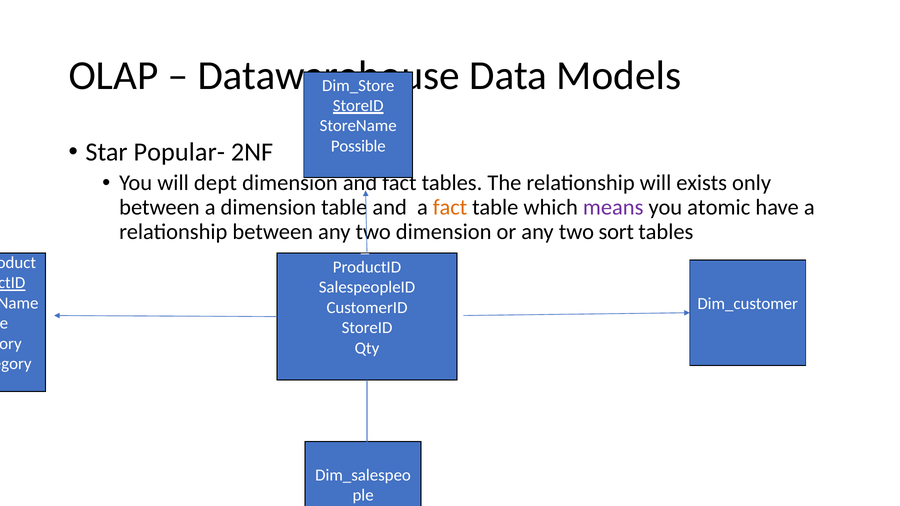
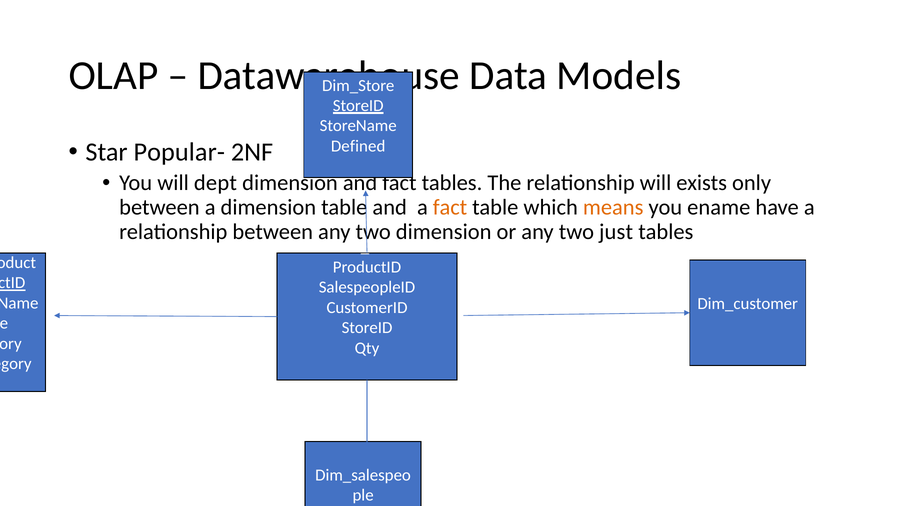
Possible: Possible -> Defined (358, 146)
means colour: purple -> orange (613, 207)
atomic: atomic -> ename (719, 207)
sort: sort -> just (616, 232)
